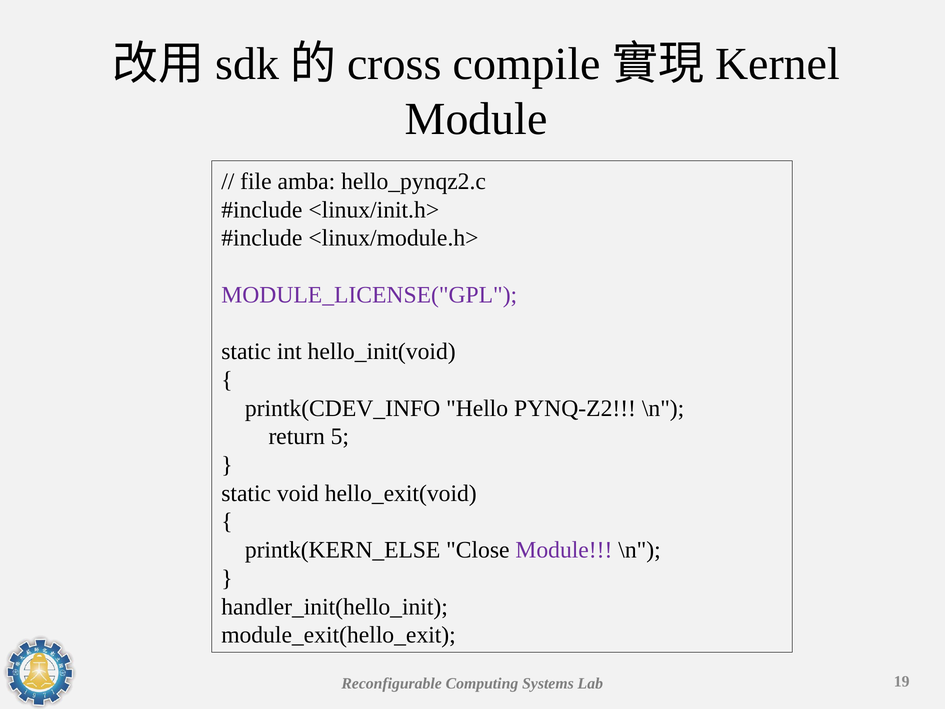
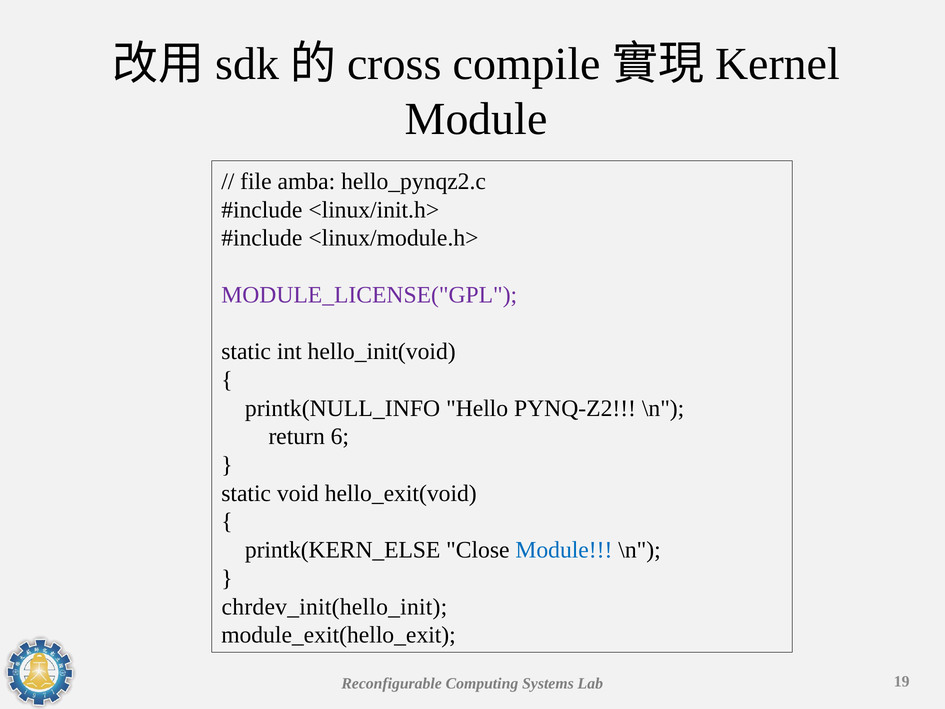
printk(CDEV_INFO: printk(CDEV_INFO -> printk(NULL_INFO (343, 408)
5: 5 -> 6 (340, 436)
Module colour: purple -> blue (564, 550)
handler_init(hello_init: handler_init(hello_init -> chrdev_init(hello_init (334, 607)
